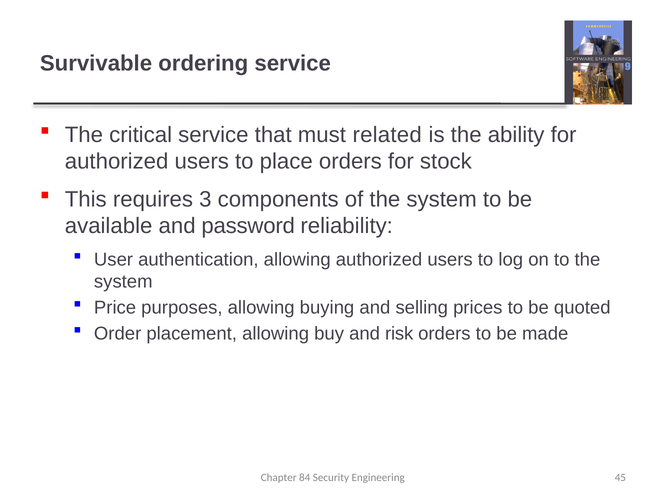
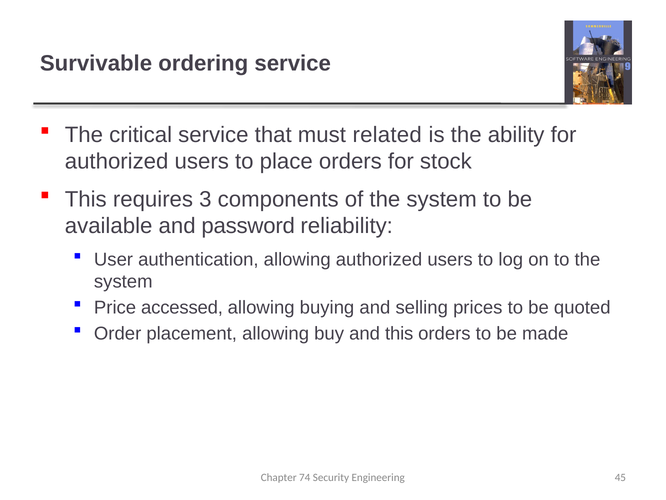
purposes: purposes -> accessed (182, 307)
and risk: risk -> this (399, 333)
84: 84 -> 74 (305, 477)
